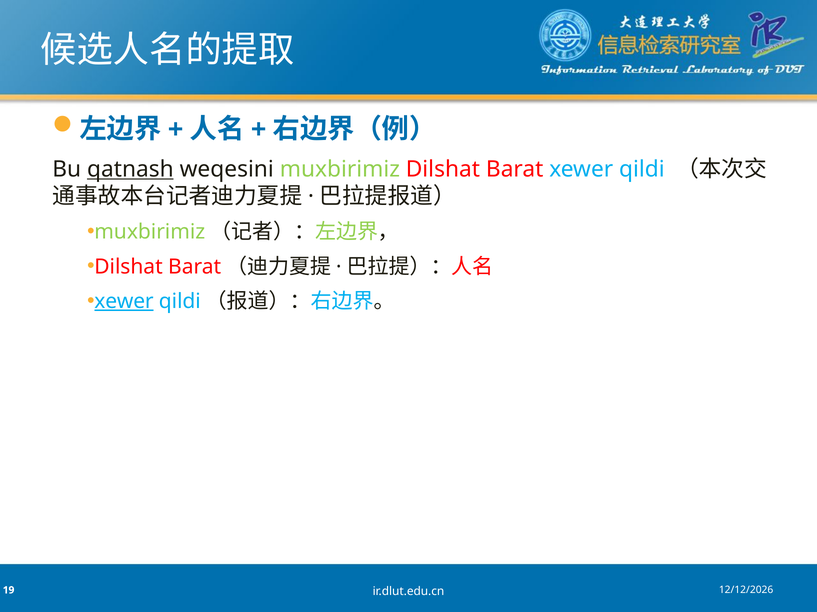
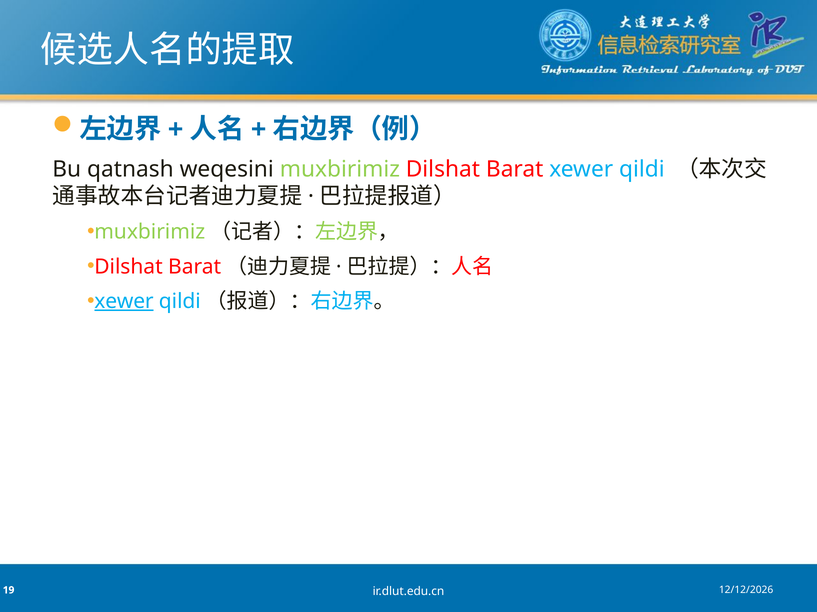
qatnash underline: present -> none (130, 169)
